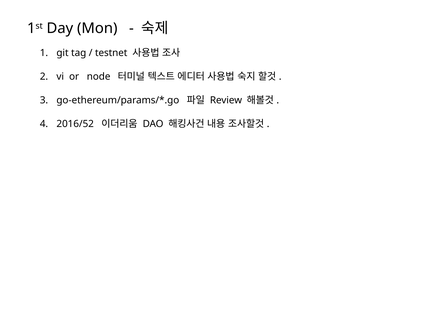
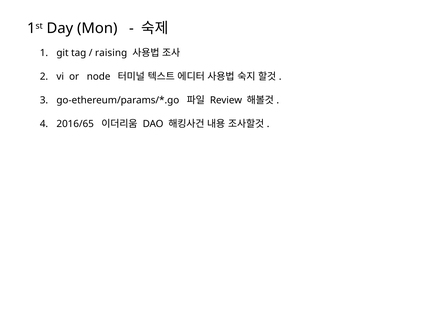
testnet: testnet -> raising (111, 53)
2016/52: 2016/52 -> 2016/65 (75, 124)
